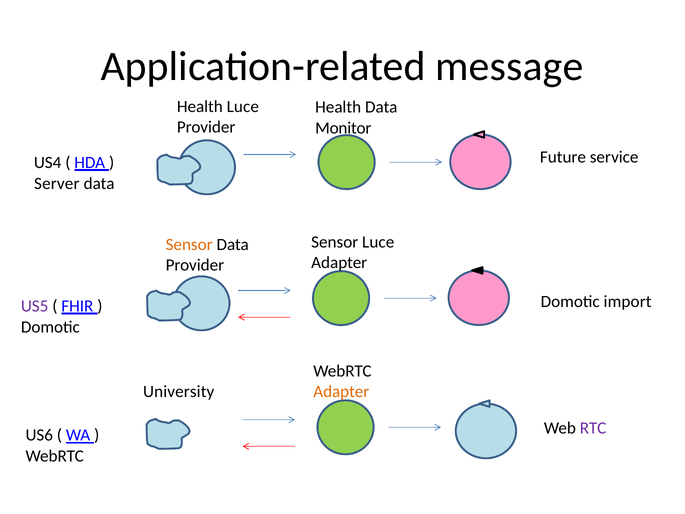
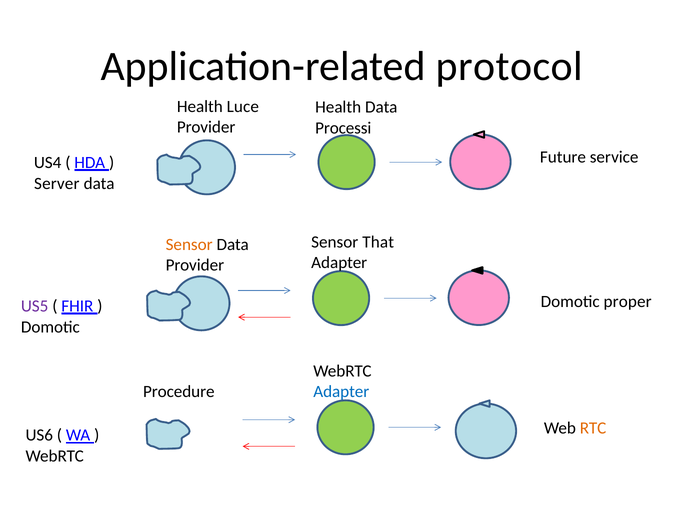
message: message -> protocol (509, 66)
Monitor: Monitor -> Processi (343, 128)
Sensor Luce: Luce -> That (378, 242)
import: import -> proper (628, 302)
University: University -> Procedure (179, 391)
Adapter colour: orange -> blue (341, 391)
RTC colour: purple -> orange (593, 428)
